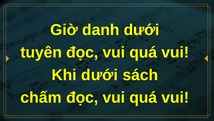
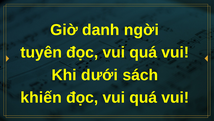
danh dưới: dưới -> ngời (141, 30)
chấm: chấm -> khiến (41, 97)
